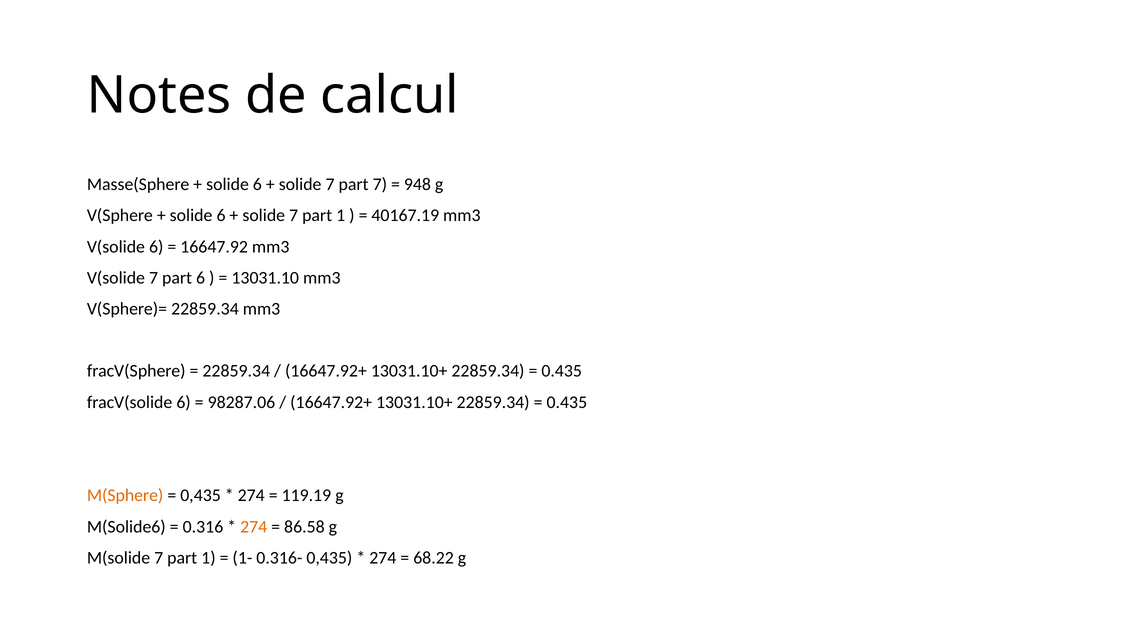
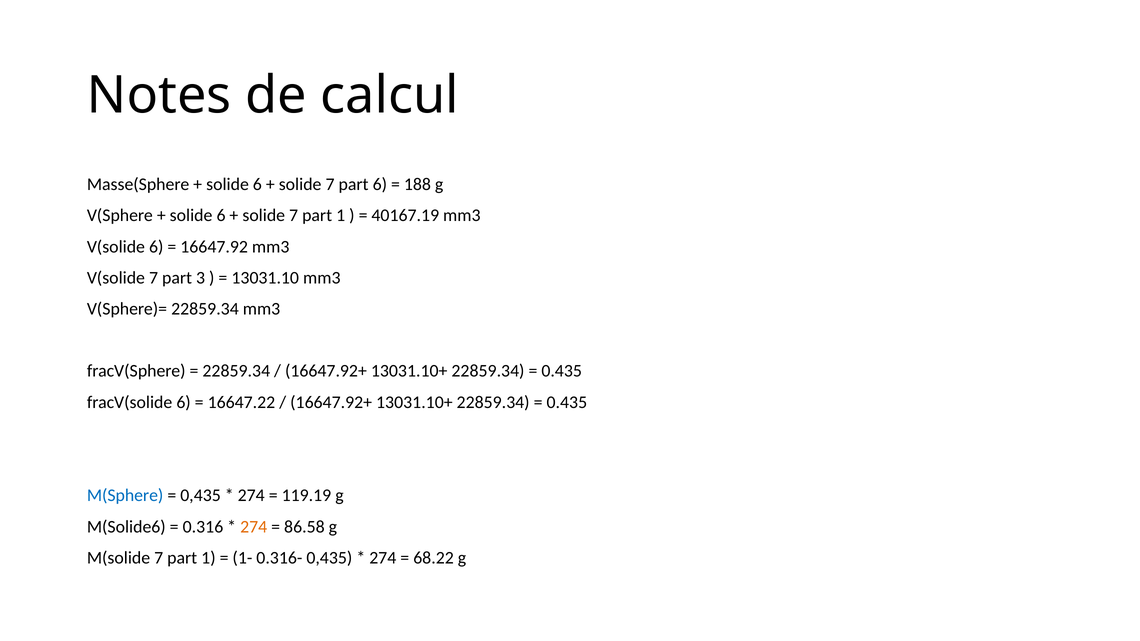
part 7: 7 -> 6 (380, 184)
948: 948 -> 188 (417, 184)
part 6: 6 -> 3 (201, 278)
98287.06: 98287.06 -> 16647.22 (241, 402)
M(Sphere colour: orange -> blue (125, 496)
